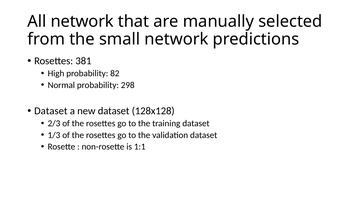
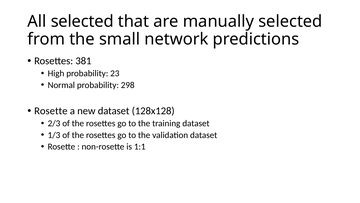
All network: network -> selected (82, 21)
82: 82 -> 23 (115, 73)
Dataset: Dataset -> Rosette (51, 111)
